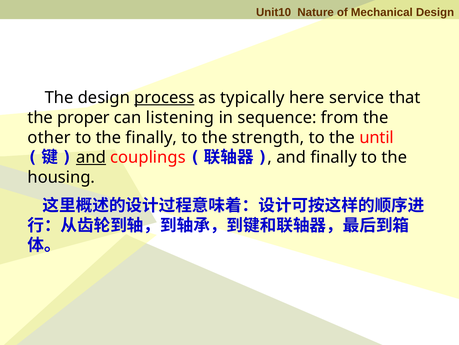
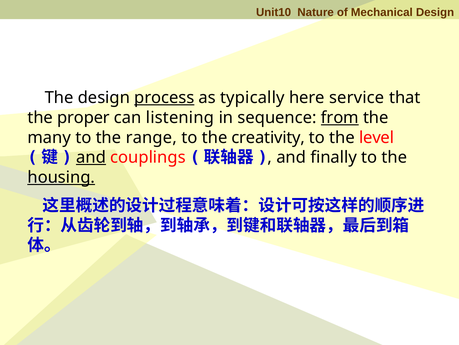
from underline: none -> present (340, 117)
other: other -> many (49, 137)
the finally: finally -> range (151, 137)
strength: strength -> creativity (268, 137)
until: until -> level (377, 137)
housing underline: none -> present (61, 177)
